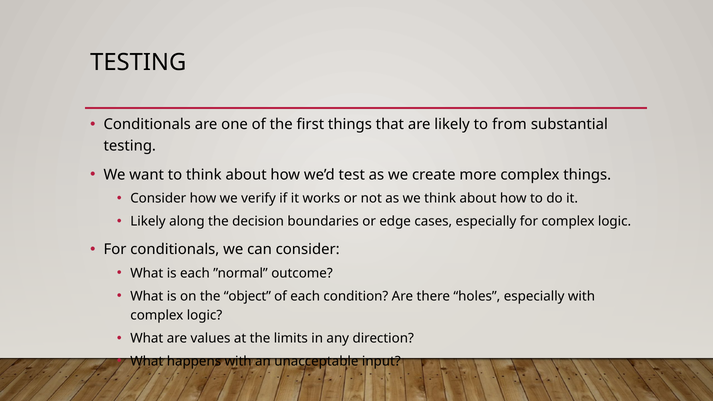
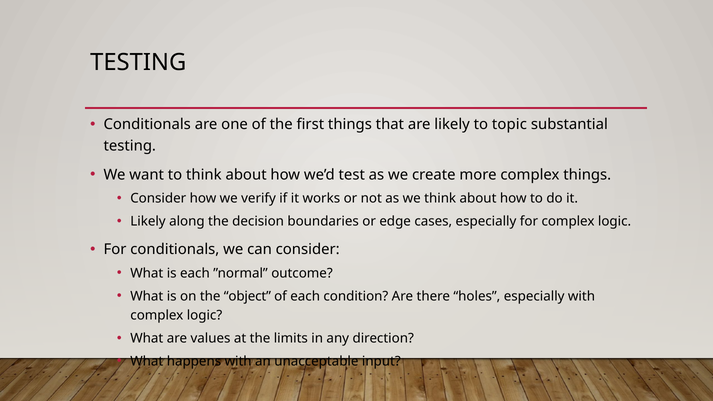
from: from -> topic (509, 125)
